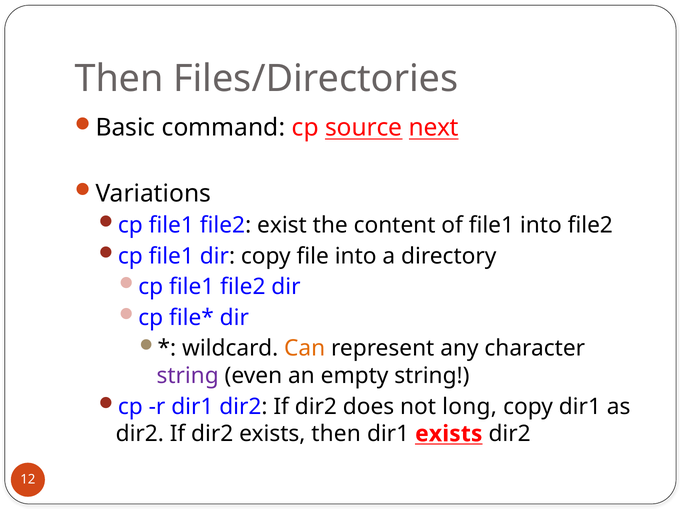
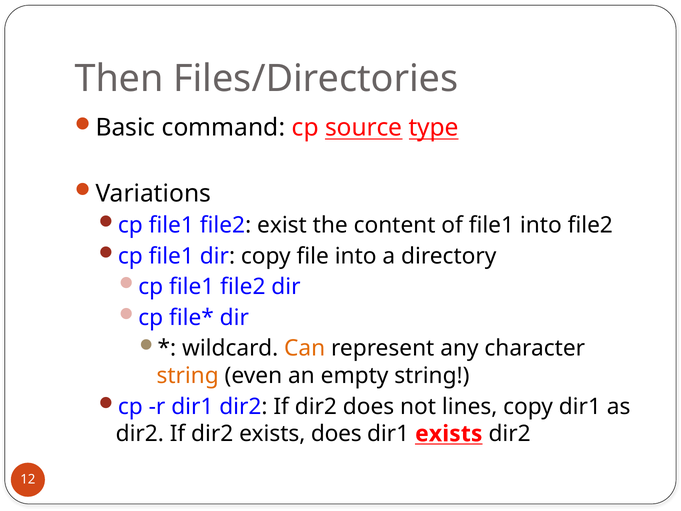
next: next -> type (434, 128)
string colour: purple -> orange (188, 376)
long: long -> lines (470, 406)
exists then: then -> does (336, 434)
